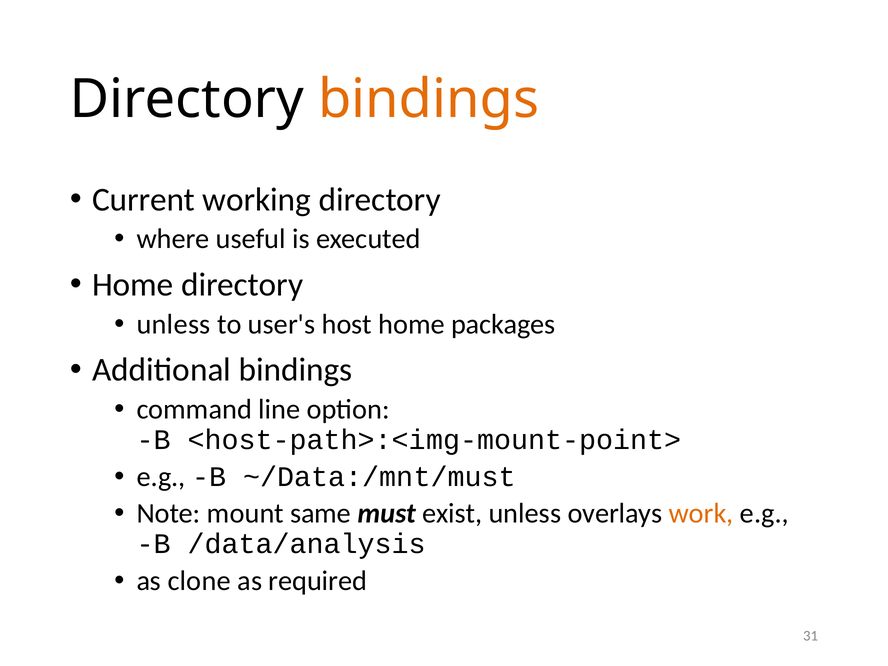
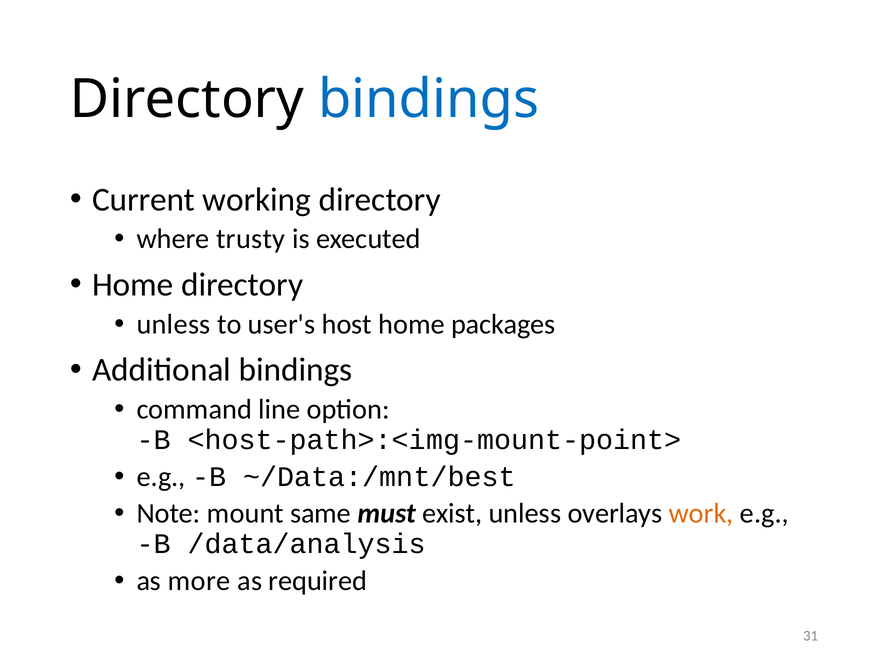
bindings colour: orange -> blue (429, 99)
useful: useful -> trusty (251, 239)
~/Data:/mnt/must: ~/Data:/mnt/must -> ~/Data:/mnt/best (379, 477)
clone: clone -> more (199, 581)
